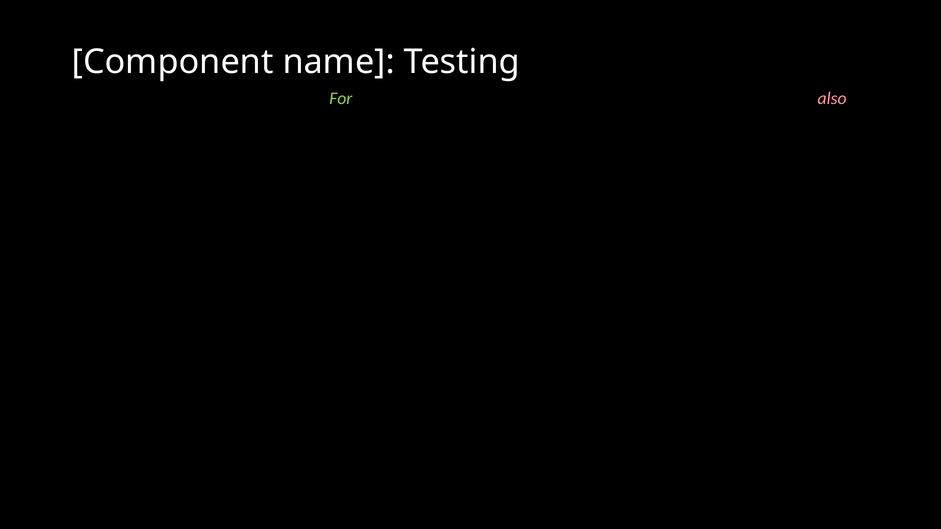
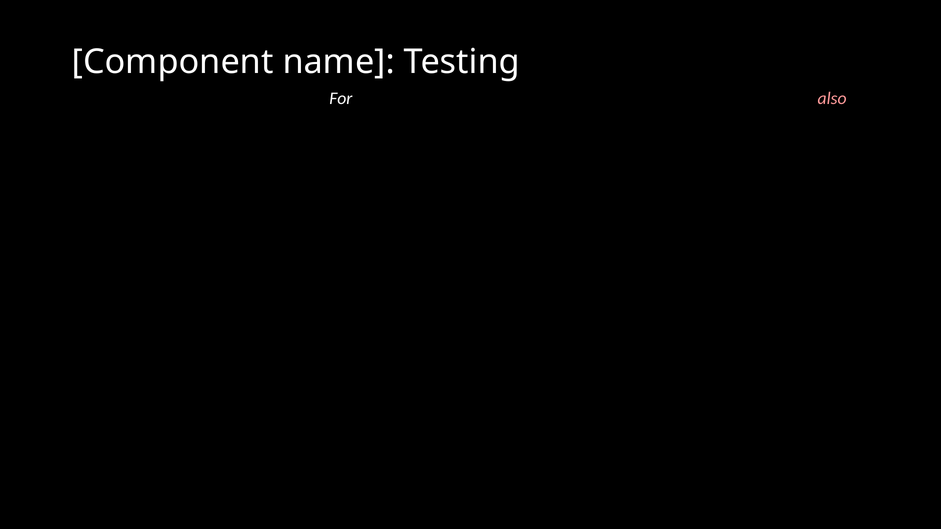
For colour: light green -> white (341, 99)
